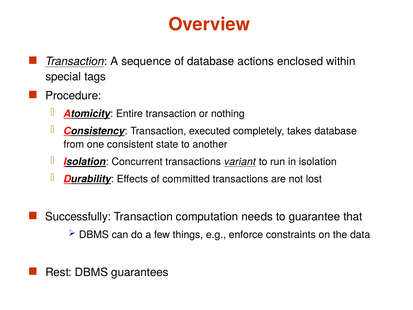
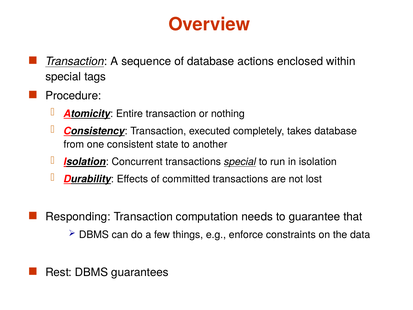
transactions variant: variant -> special (240, 162)
Successfully: Successfully -> Responding (78, 217)
